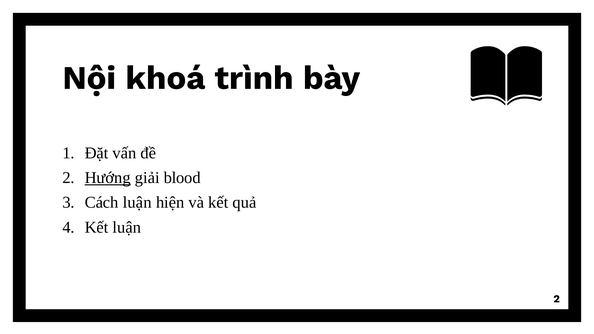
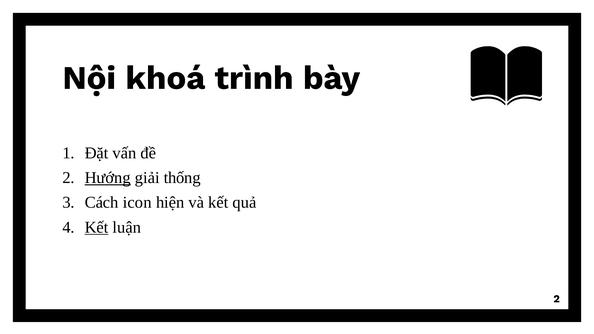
blood: blood -> thống (182, 178)
Cách luận: luận -> icon (137, 203)
Kết underline: none -> present (97, 227)
